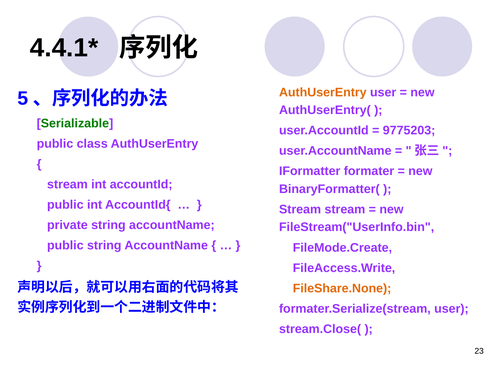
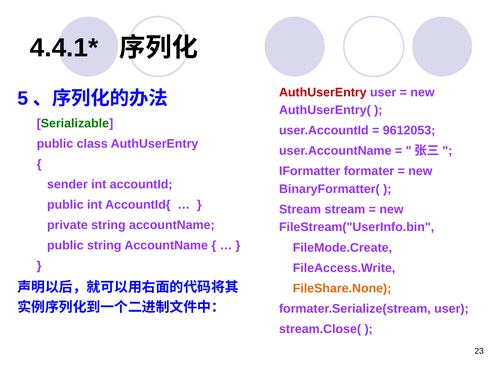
AuthUserEntry colour: orange -> red (323, 92)
9775203: 9775203 -> 9612053 (409, 131)
stream: stream -> sender (67, 185)
